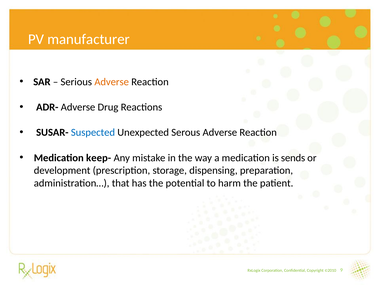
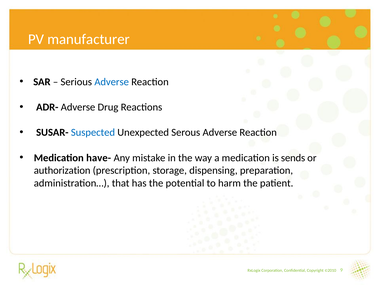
Adverse colour: orange -> blue (112, 82)
keep-: keep- -> have- (99, 158)
development: development -> authorization (62, 170)
